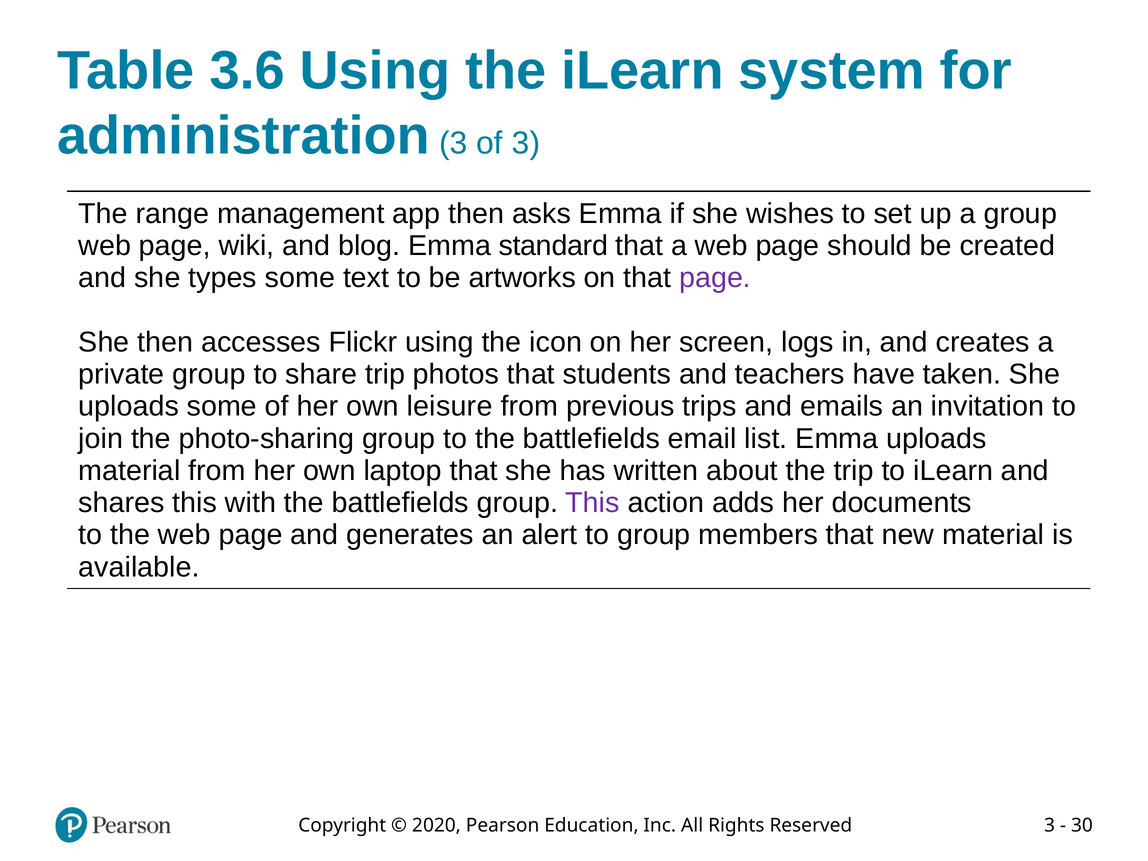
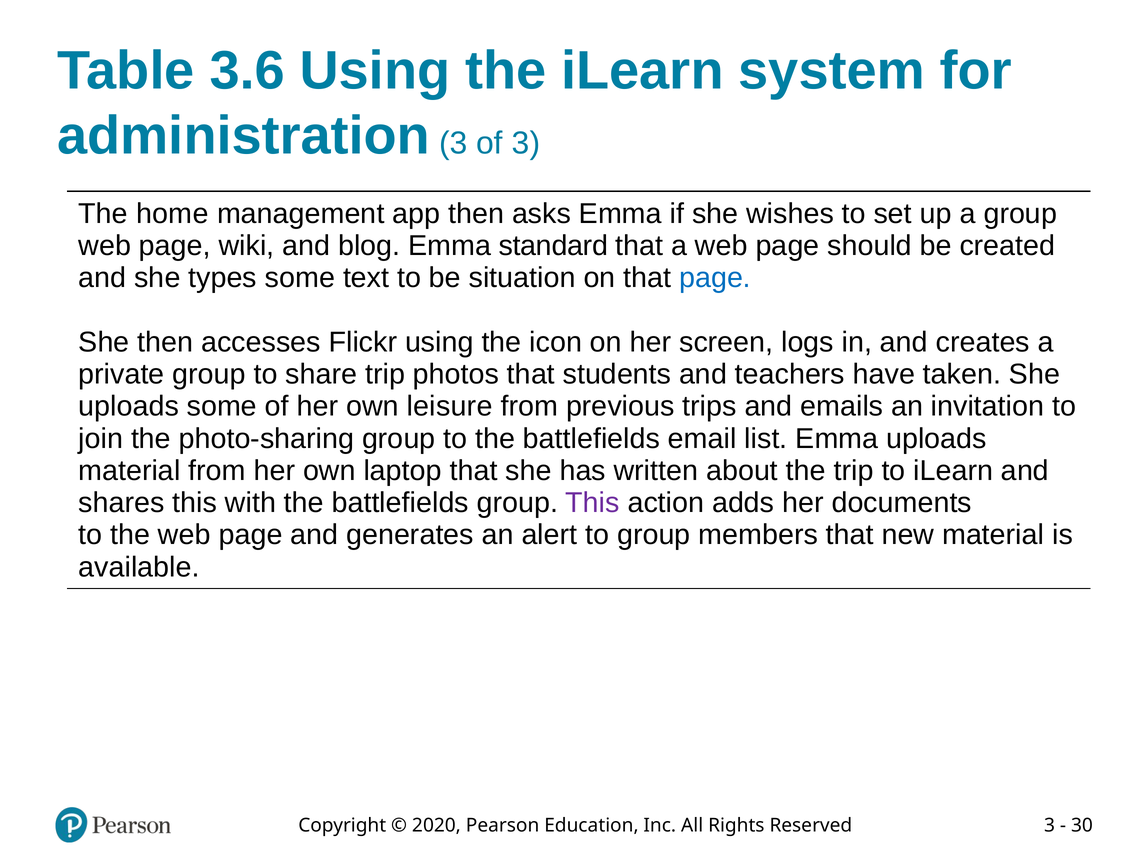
range: range -> home (172, 214)
artworks: artworks -> situation (522, 278)
page colour: purple -> blue (715, 278)
